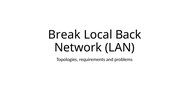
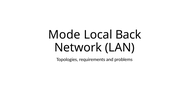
Break: Break -> Mode (64, 34)
